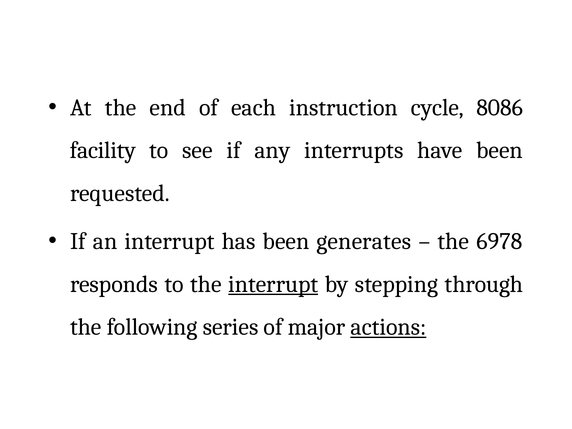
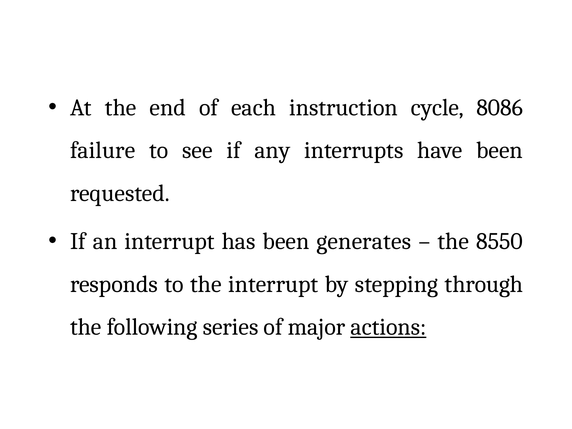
facility: facility -> failure (103, 150)
6978: 6978 -> 8550 (500, 241)
interrupt underline: present -> none (273, 284)
